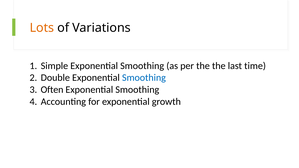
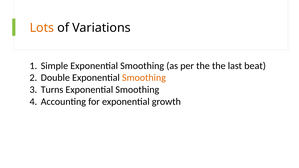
time: time -> beat (255, 66)
Smoothing colour: blue -> orange (144, 78)
Often: Often -> Turns (52, 90)
